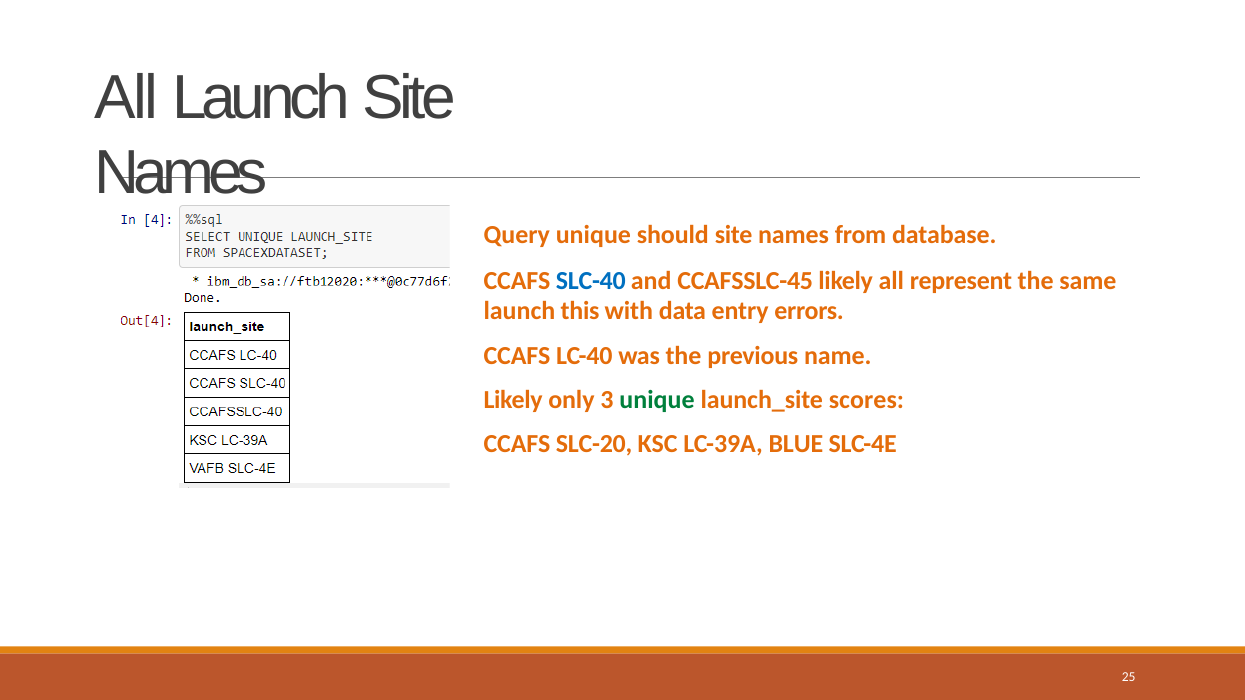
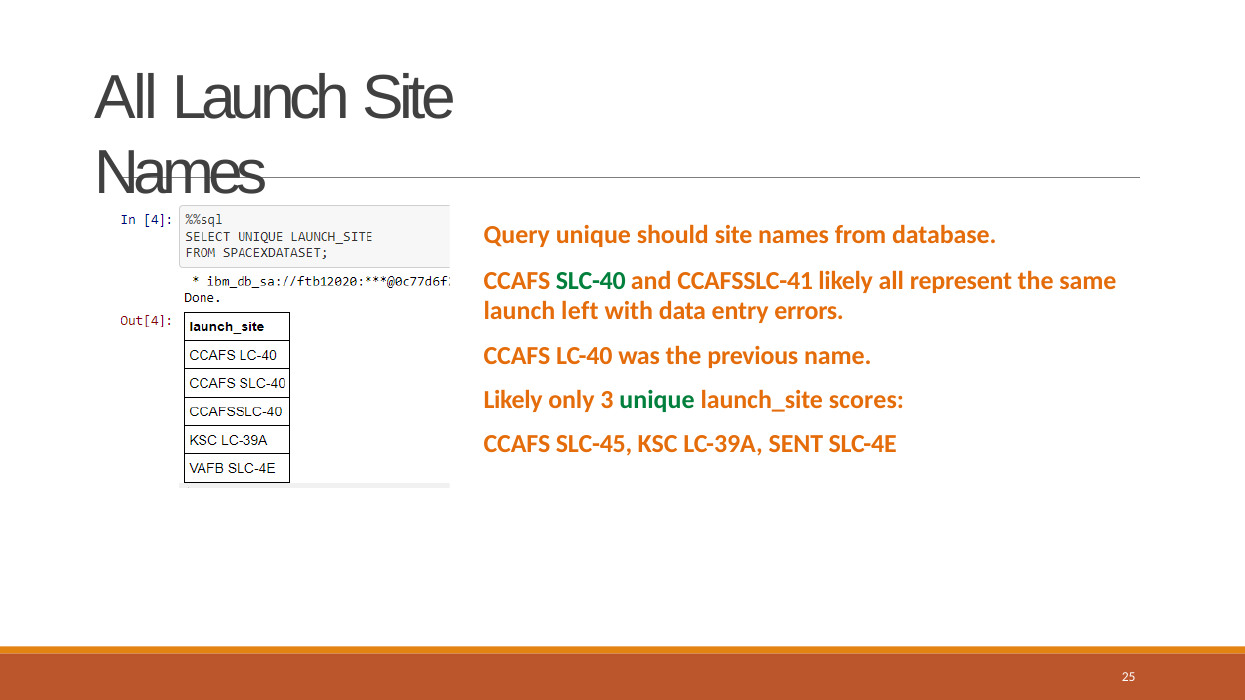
SLC-40 colour: blue -> green (591, 281)
CCAFSSLC-45: CCAFSSLC-45 -> CCAFSSLC-41 (745, 281)
this: this -> left (580, 311)
SLC-20: SLC-20 -> SLC-45 (594, 444)
BLUE: BLUE -> SENT (796, 444)
